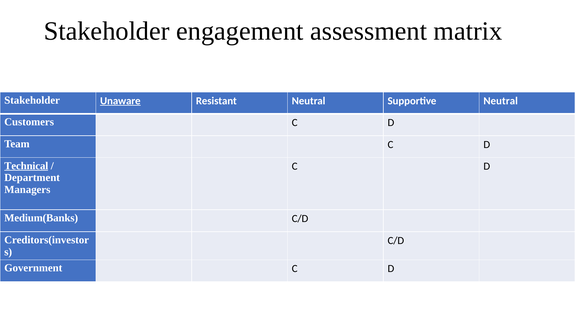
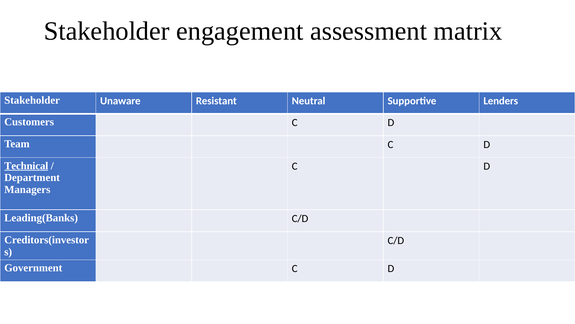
Unaware underline: present -> none (120, 101)
Supportive Neutral: Neutral -> Lenders (501, 101)
Medium(Banks: Medium(Banks -> Leading(Banks (41, 218)
